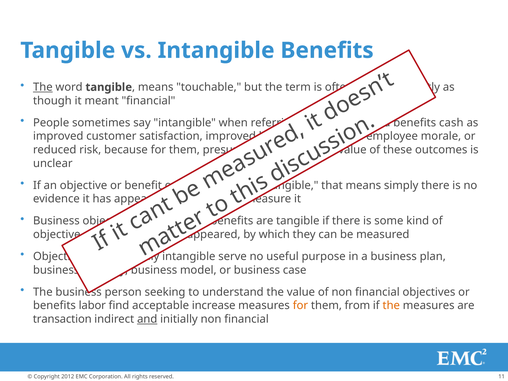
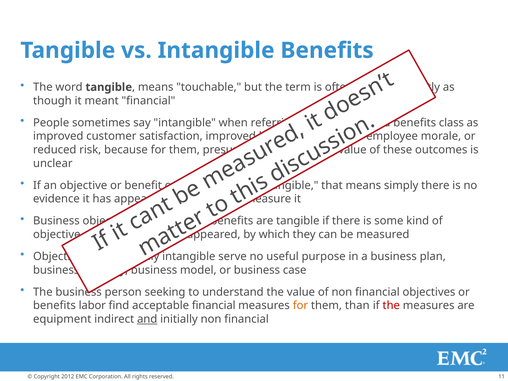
The underline: present -> none (43, 87)
cash: cash -> class (451, 123)
acceptable increase: increase -> financial (214, 305)
from: from -> than (357, 305)
the colour: orange -> red (391, 305)
transaction: transaction -> equipment (62, 319)
